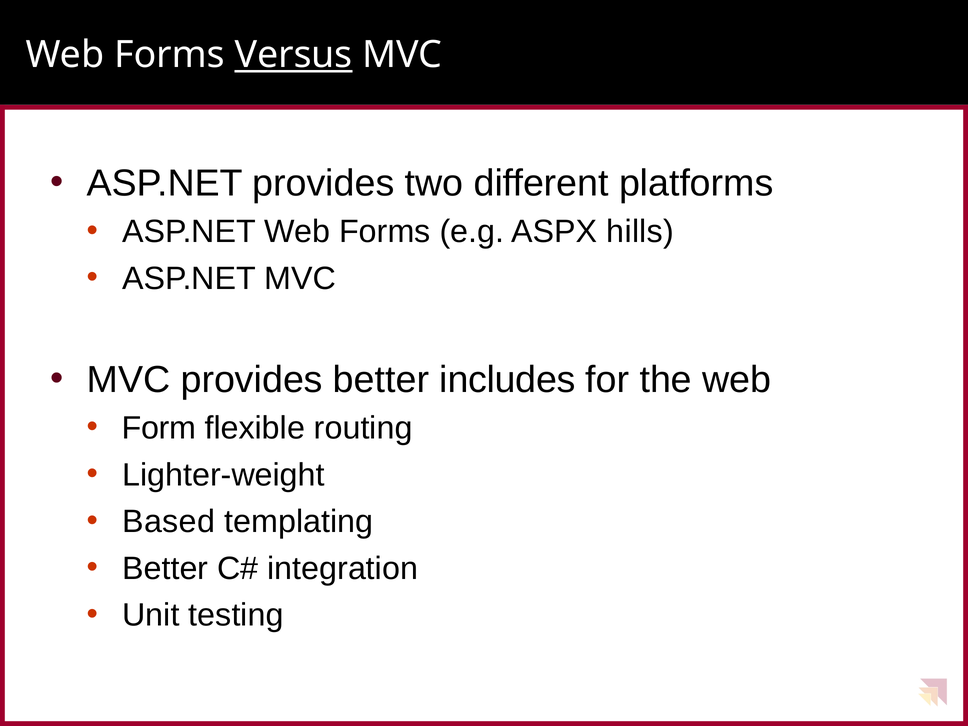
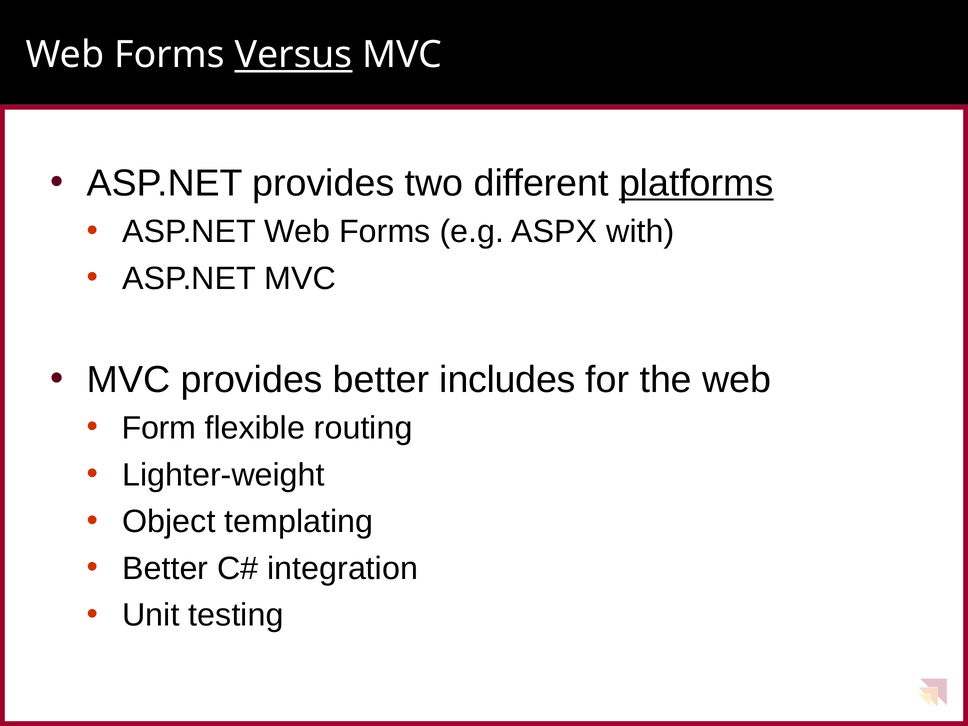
platforms underline: none -> present (696, 183)
hills: hills -> with (640, 232)
Based: Based -> Object (169, 522)
